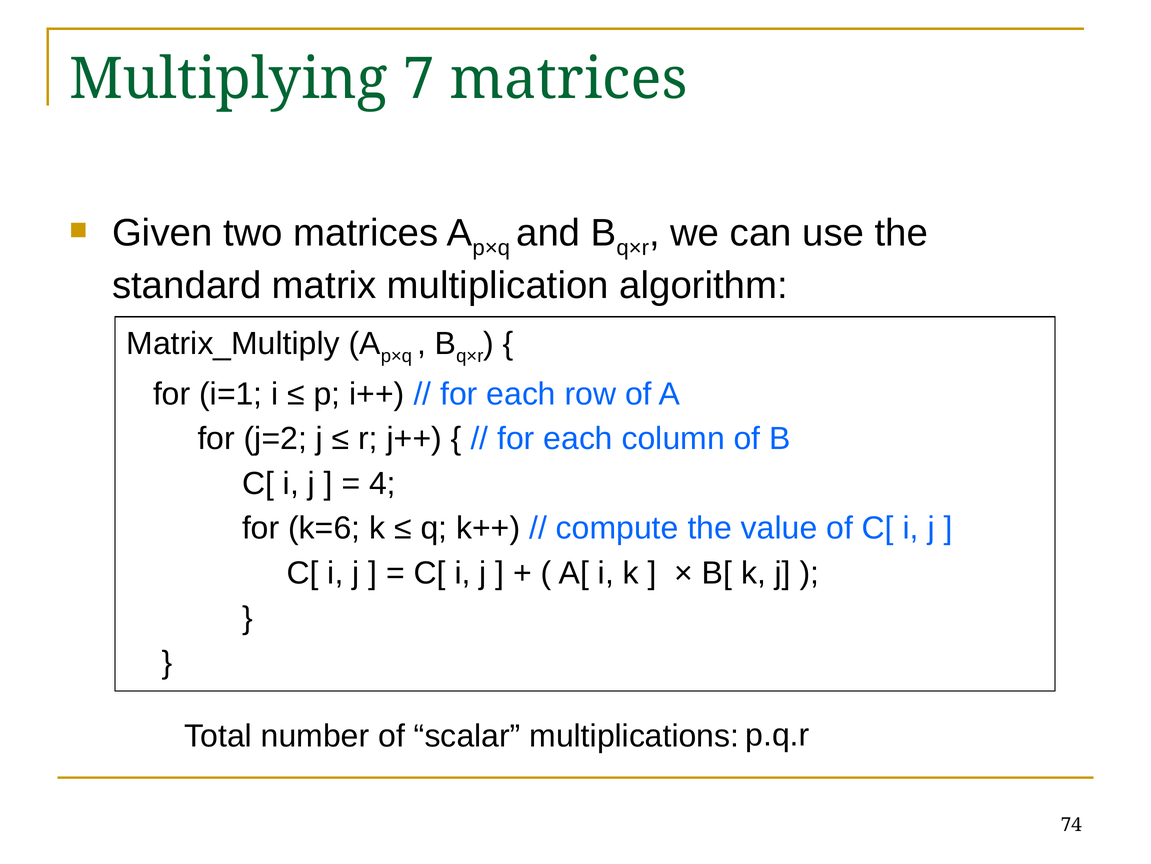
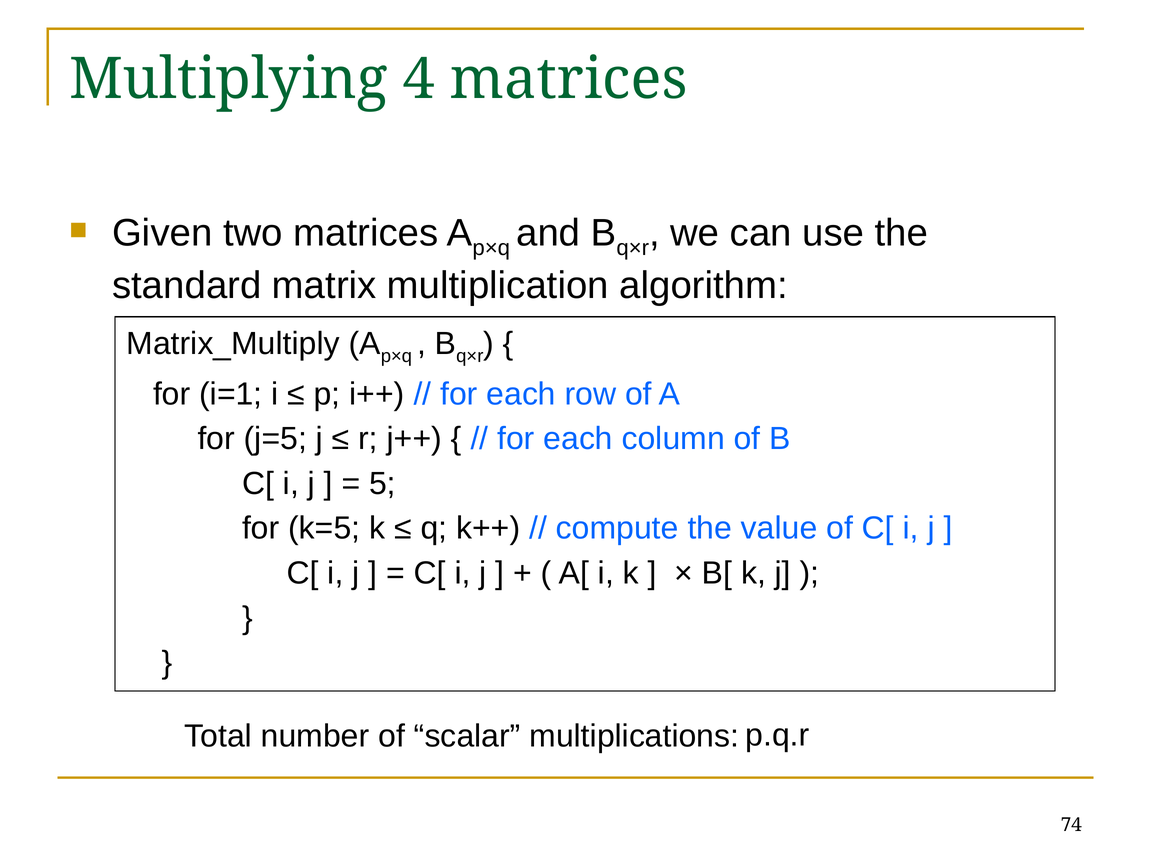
7: 7 -> 4 (419, 79)
j=2: j=2 -> j=5 (275, 438)
4: 4 -> 5 (383, 483)
k=6: k=6 -> k=5 (324, 528)
